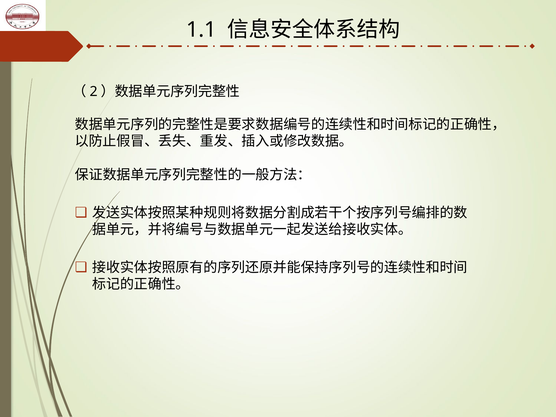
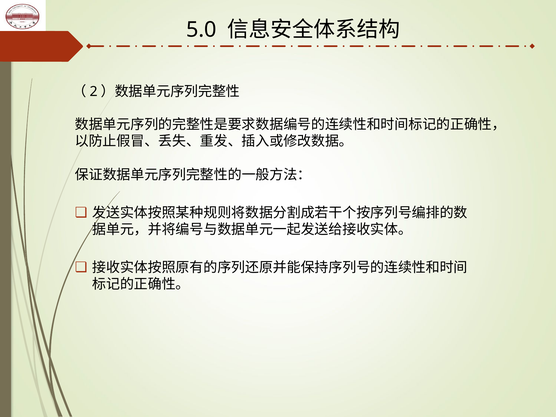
1.1: 1.1 -> 5.0 (201, 30)
